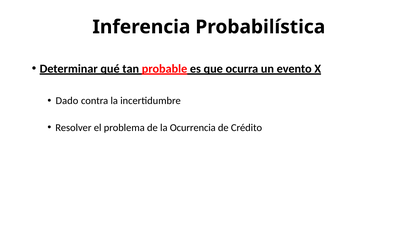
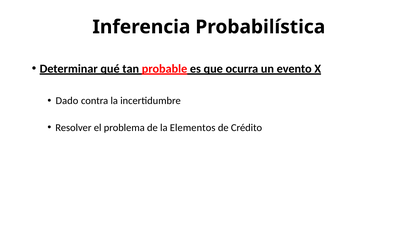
Ocurrencia: Ocurrencia -> Elementos (193, 128)
